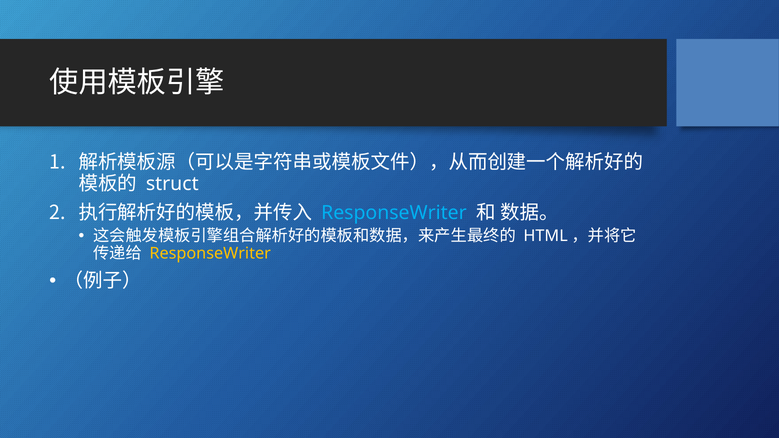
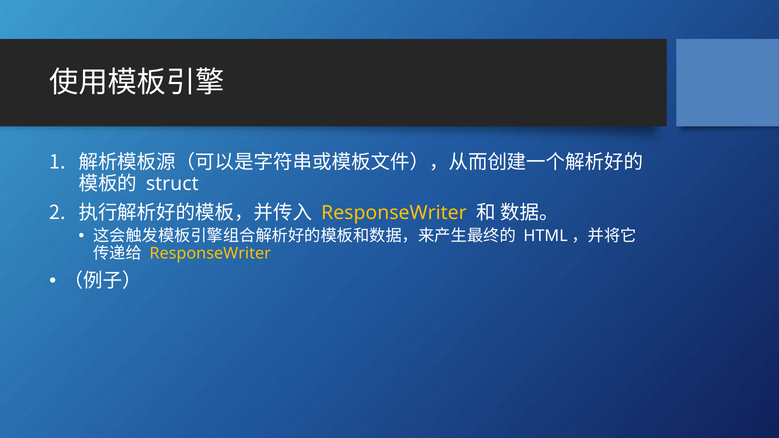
ResponseWriter colour: light blue -> yellow (394, 213)
